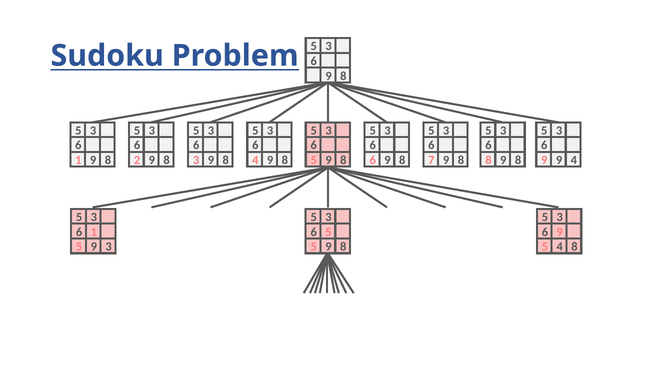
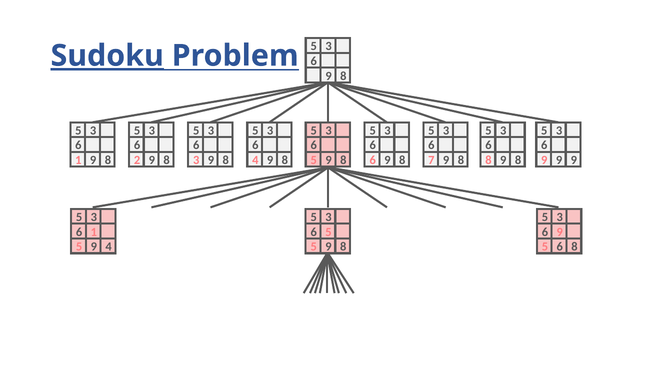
Sudoku underline: none -> present (107, 56)
4: 4 -> 9 (574, 160)
9 3: 3 -> 4 (109, 247)
5 4: 4 -> 6 (560, 247)
